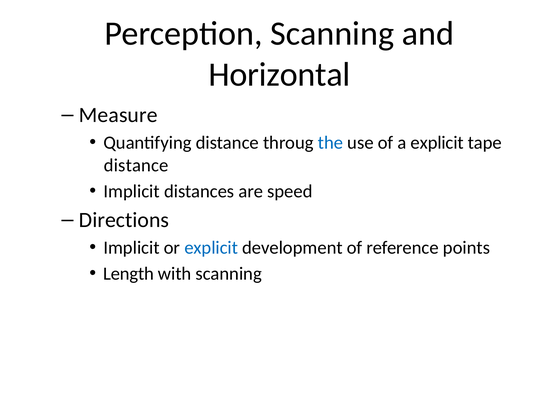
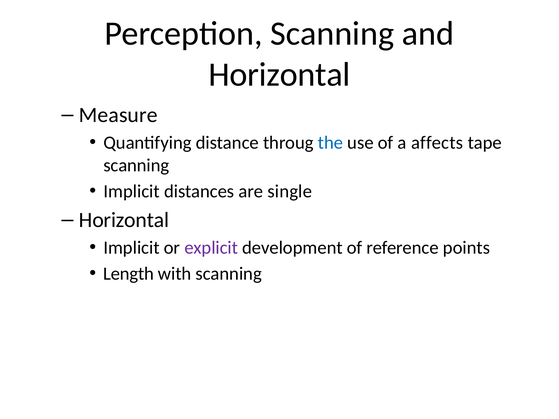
a explicit: explicit -> affects (437, 143)
distance: distance -> scanning (136, 165)
speed: speed -> single (290, 191)
Directions: Directions -> Horizontal (124, 220)
explicit colour: blue -> purple (211, 248)
